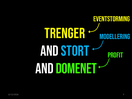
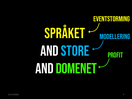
TRENGER: TRENGER -> SPRÅKET (65, 33)
STORT: STORT -> STORE (75, 51)
